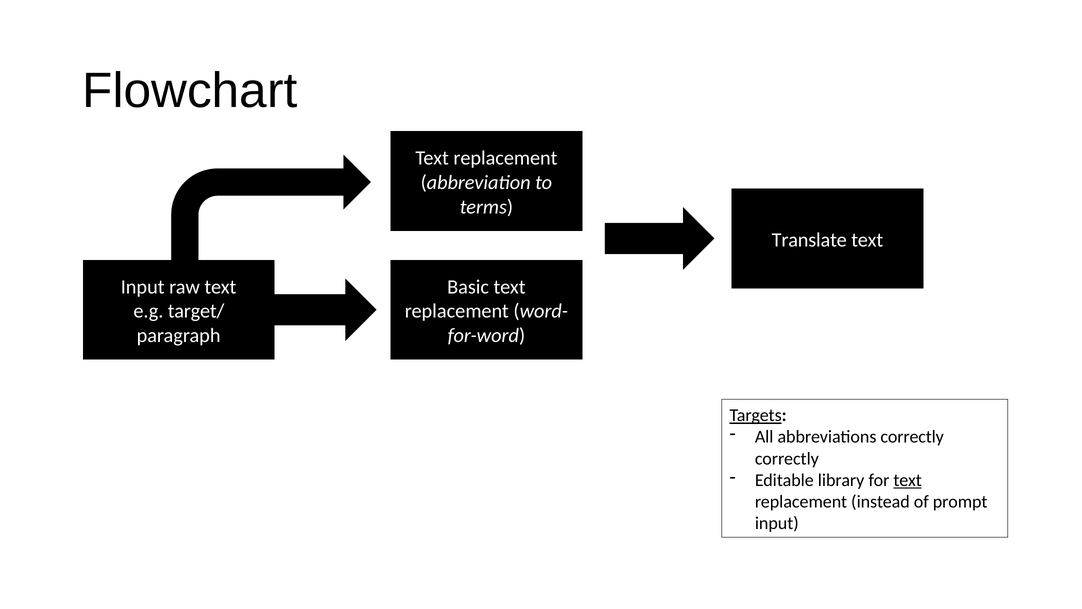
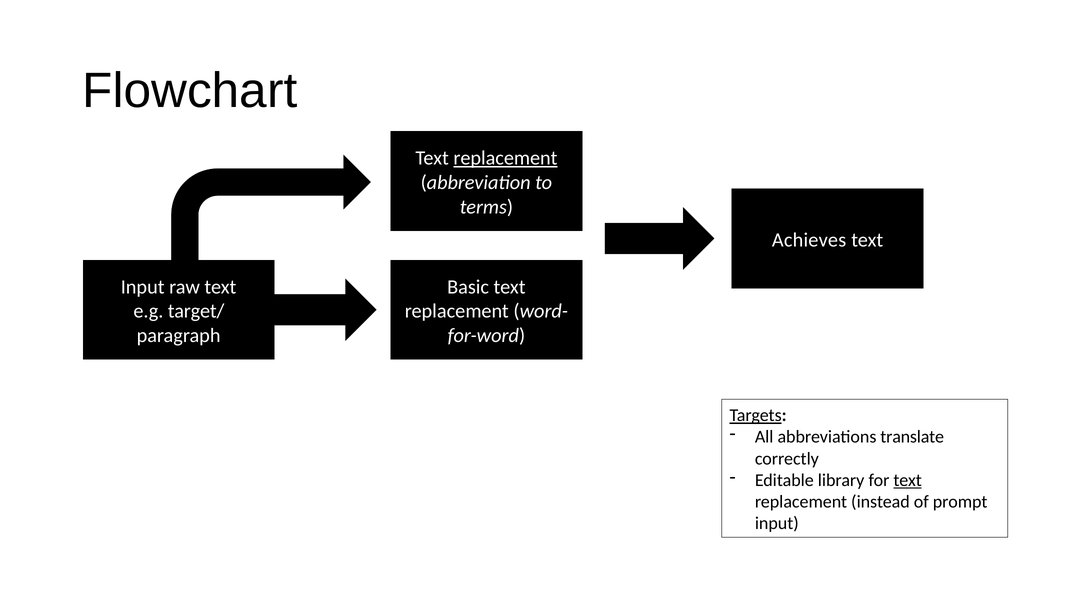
replacement underline: none -> present (505, 158)
Translate: Translate -> Achieves (809, 240)
abbreviations correctly: correctly -> translate (912, 437)
